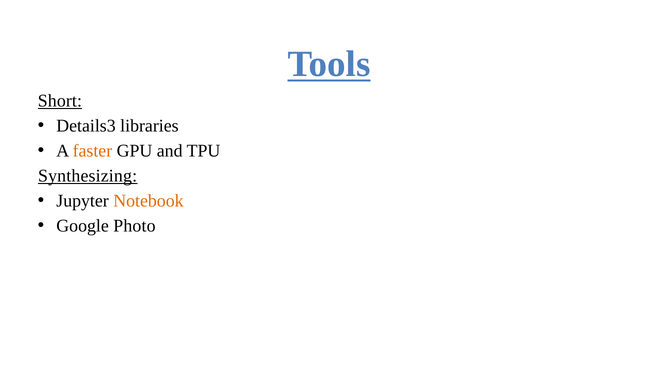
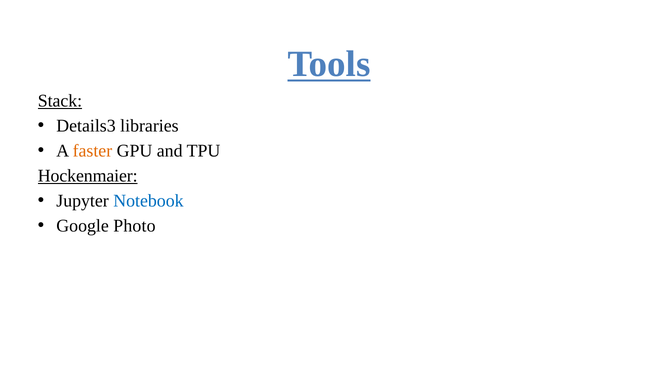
Short: Short -> Stack (60, 101)
Synthesizing: Synthesizing -> Hockenmaier (88, 176)
Notebook colour: orange -> blue (148, 201)
